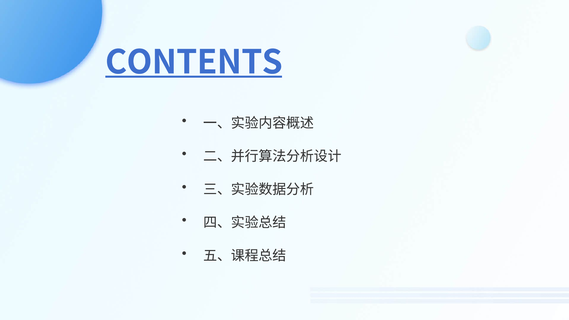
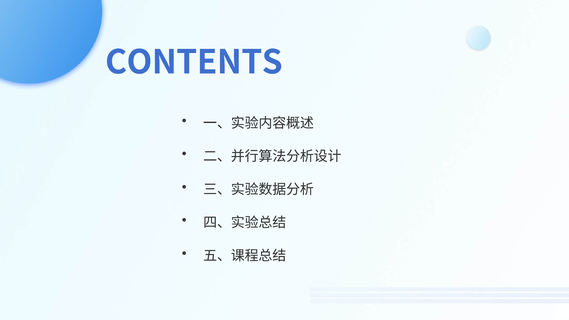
CONTENTS underline: present -> none (194, 63)
